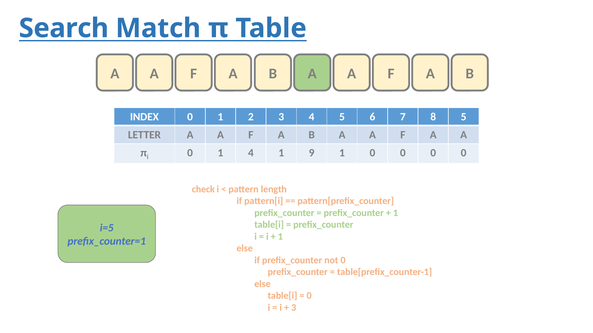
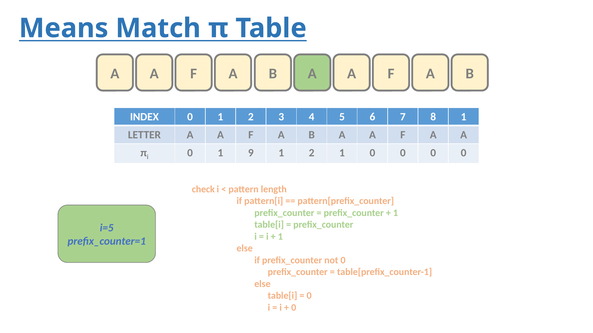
Search: Search -> Means (64, 28)
8 5: 5 -> 1 (464, 117)
1 4: 4 -> 9 (251, 153)
9: 9 -> 2 (312, 153)
3: 3 -> 0 (294, 308)
